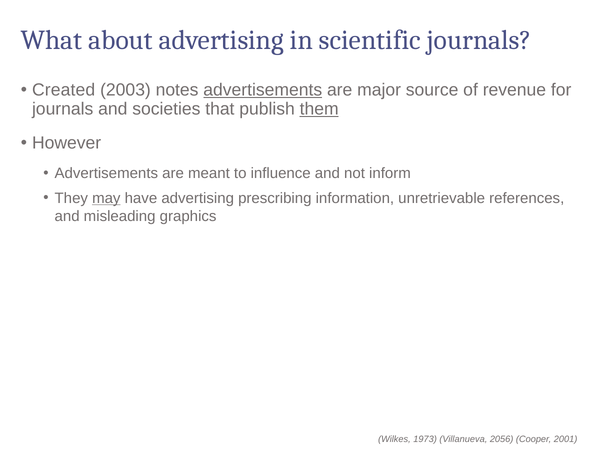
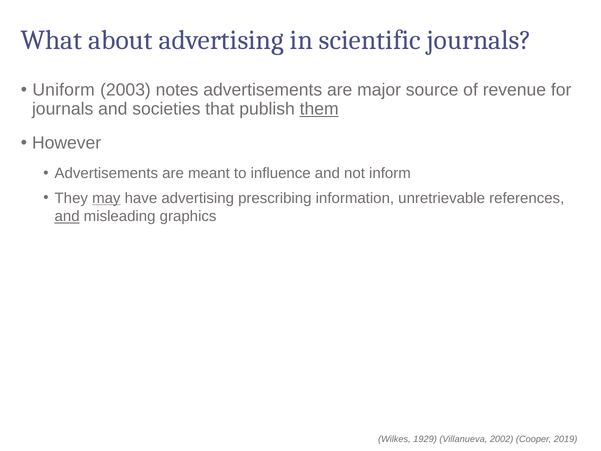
Created: Created -> Uniform (64, 90)
advertisements underline: present -> none (263, 90)
and underline: none -> present (67, 216)
1973: 1973 -> 1929 (425, 439)
2056: 2056 -> 2002 (502, 439)
2001: 2001 -> 2019 (566, 439)
